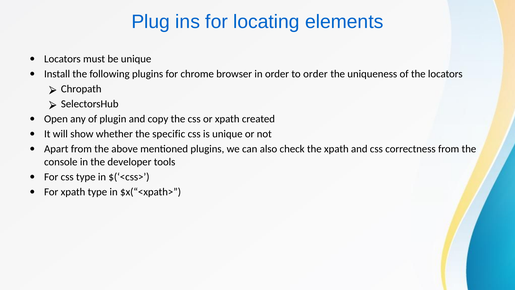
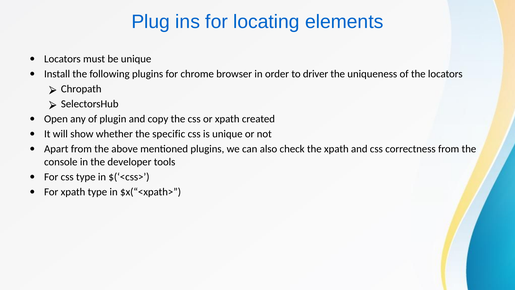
to order: order -> driver (316, 74)
